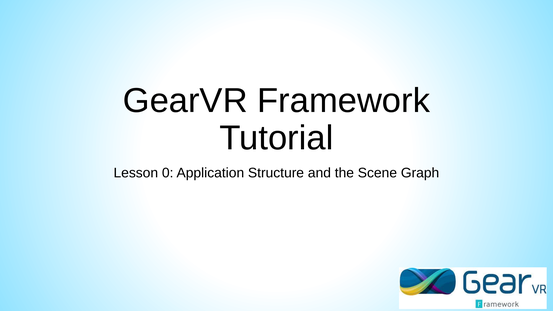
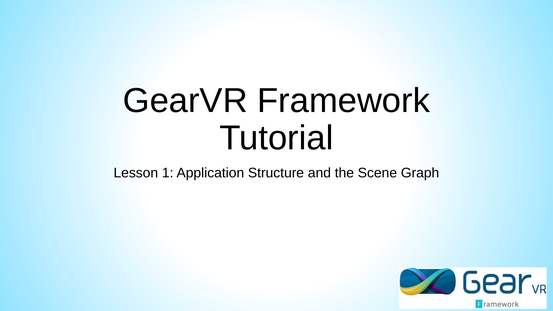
0: 0 -> 1 (168, 173)
